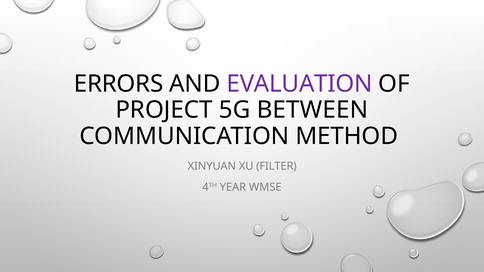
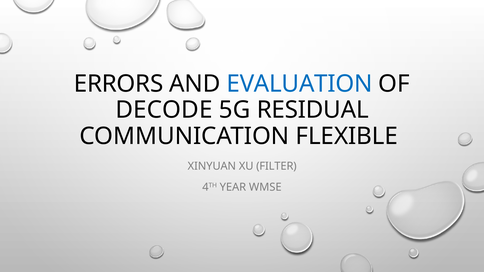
EVALUATION colour: purple -> blue (299, 84)
PROJECT: PROJECT -> DECODE (164, 110)
BETWEEN: BETWEEN -> RESIDUAL (313, 110)
METHOD: METHOD -> FLEXIBLE (347, 136)
